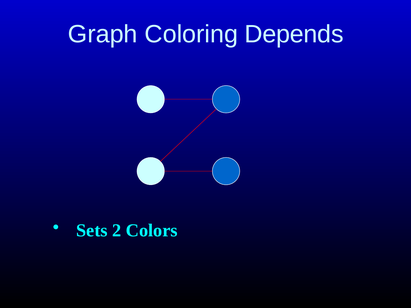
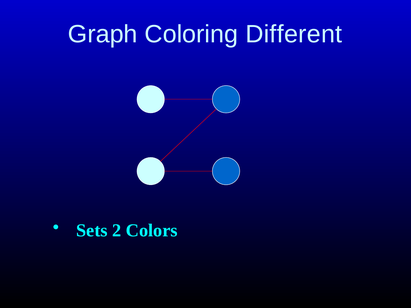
Depends: Depends -> Different (294, 34)
